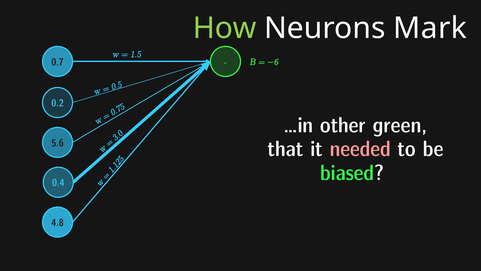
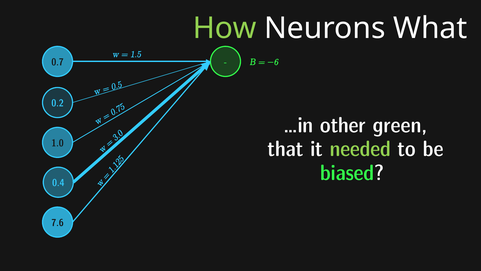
Mark: Mark -> What (430, 28)
5.6: 5.6 -> 1.0 (58, 143)
needed colour: pink -> light green (360, 149)
4.8: 4.8 -> 7.6 (58, 222)
